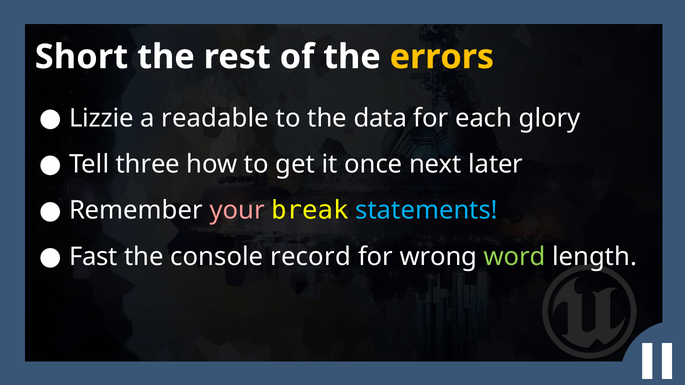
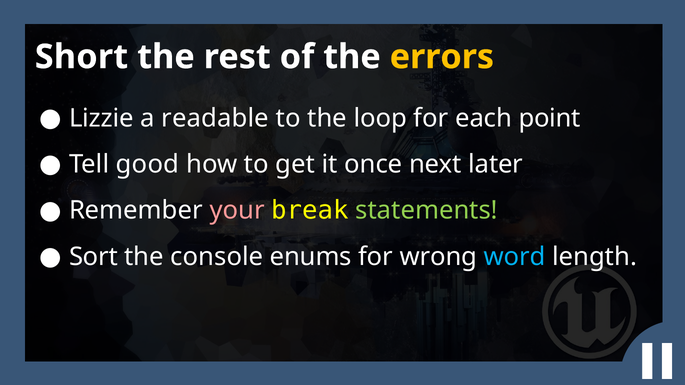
data: data -> loop (380, 118)
glory: glory -> point (550, 118)
three: three -> good (148, 164)
statements colour: light blue -> light green (427, 211)
Fast: Fast -> Sort (93, 257)
record: record -> enums (311, 257)
word colour: light green -> light blue (515, 257)
